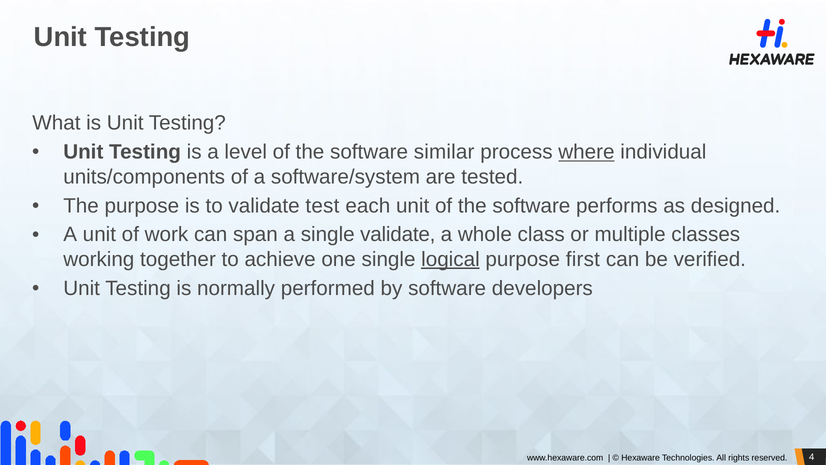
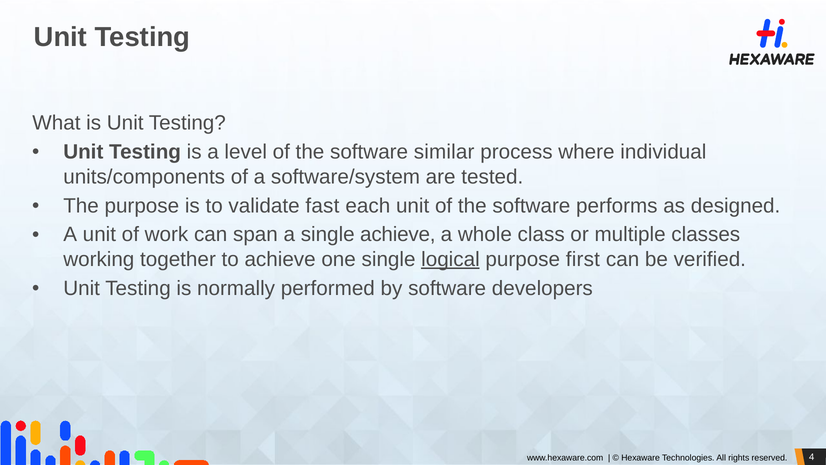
where underline: present -> none (586, 152)
test: test -> fast (322, 206)
single validate: validate -> achieve (398, 234)
